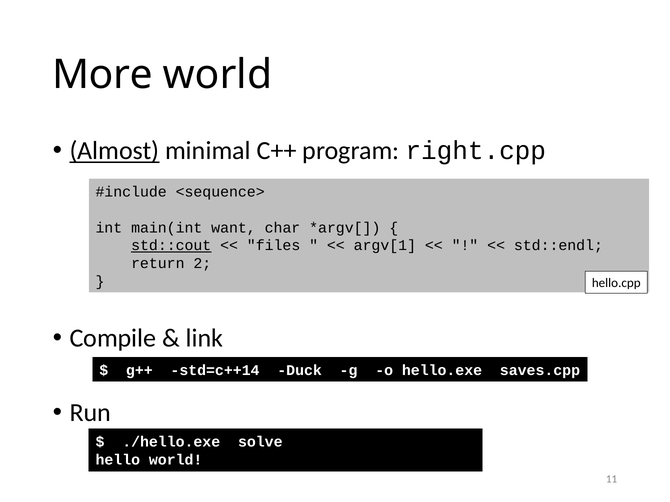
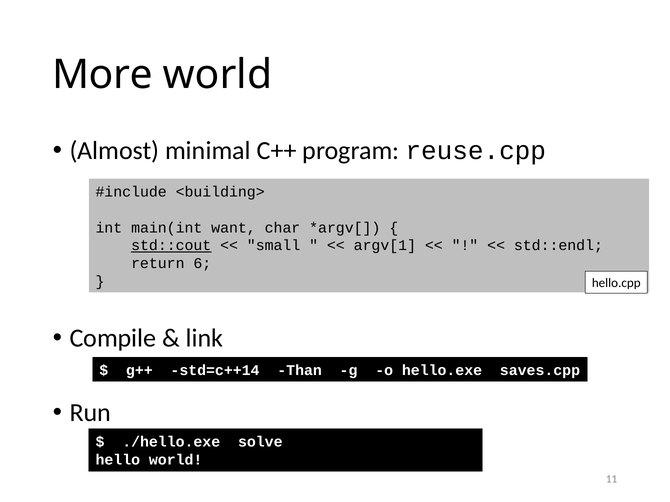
Almost underline: present -> none (114, 151)
right.cpp: right.cpp -> reuse.cpp (476, 151)
<sequence>: <sequence> -> <building> (220, 192)
files: files -> small (274, 246)
2: 2 -> 6 (202, 264)
Duck: Duck -> Than (300, 371)
